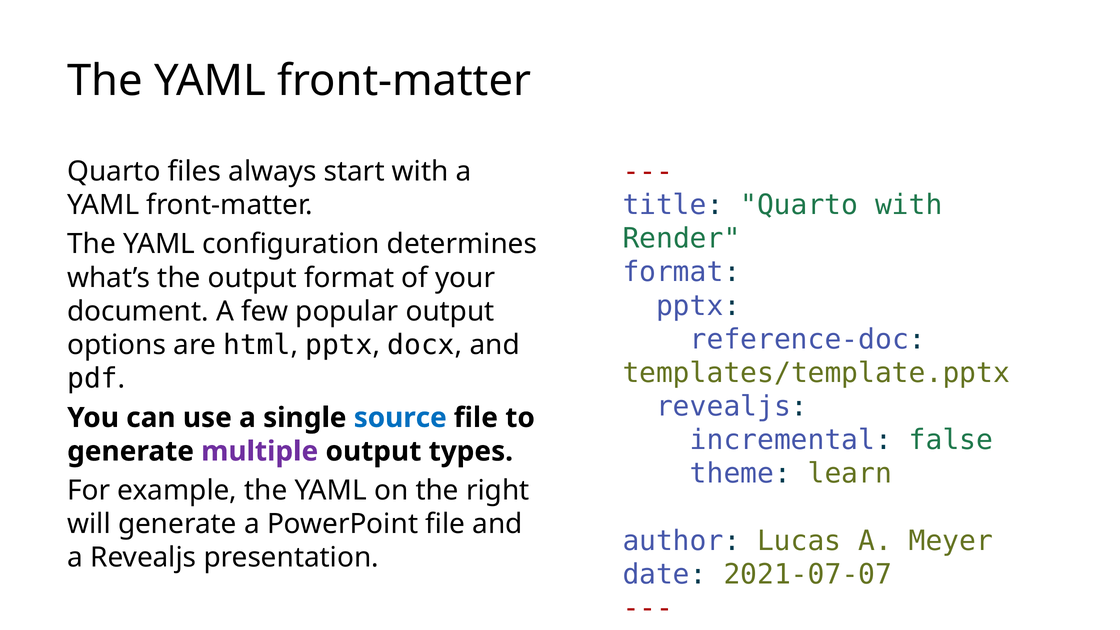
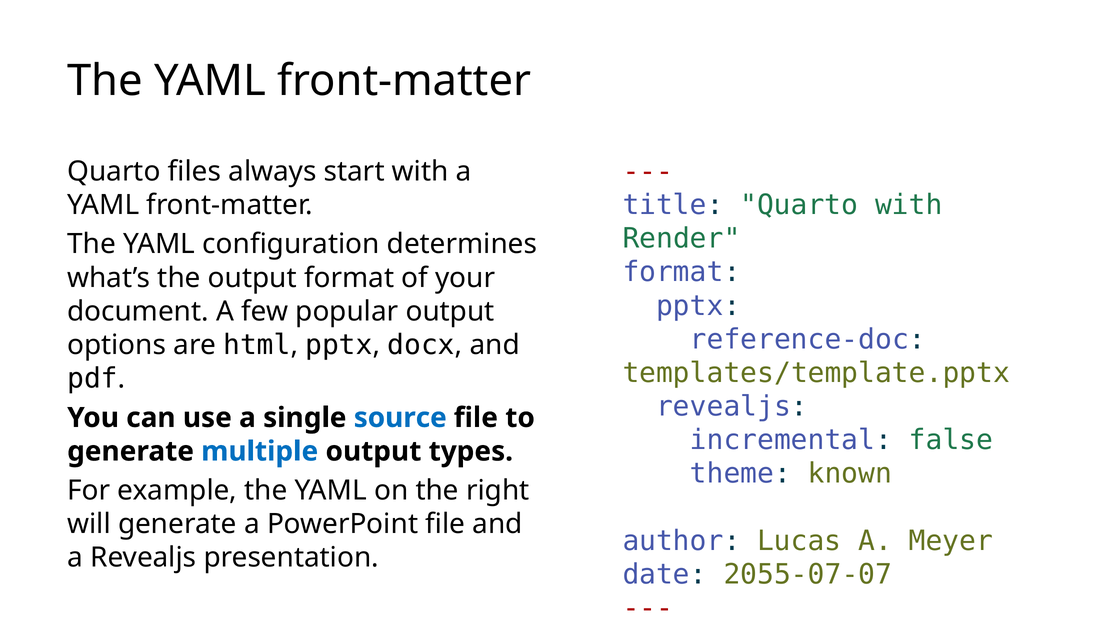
multiple colour: purple -> blue (260, 451)
learn: learn -> known (850, 474)
2021-07-07: 2021-07-07 -> 2055-07-07 (808, 575)
